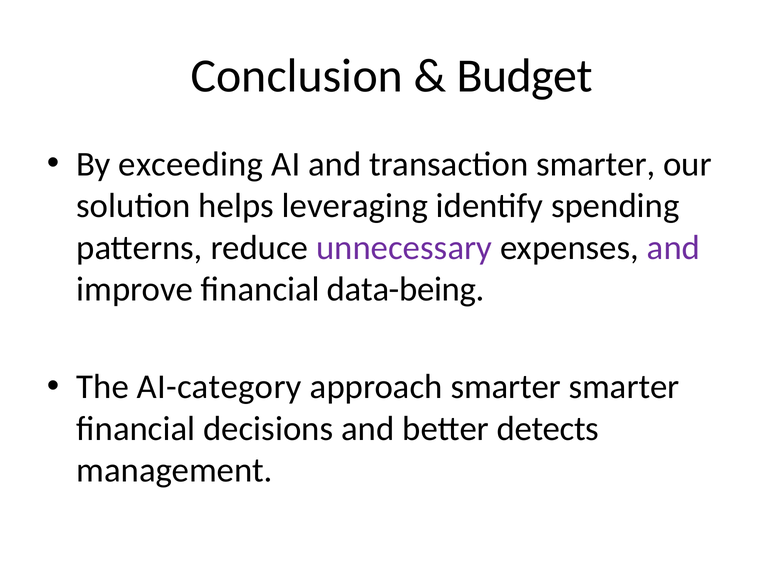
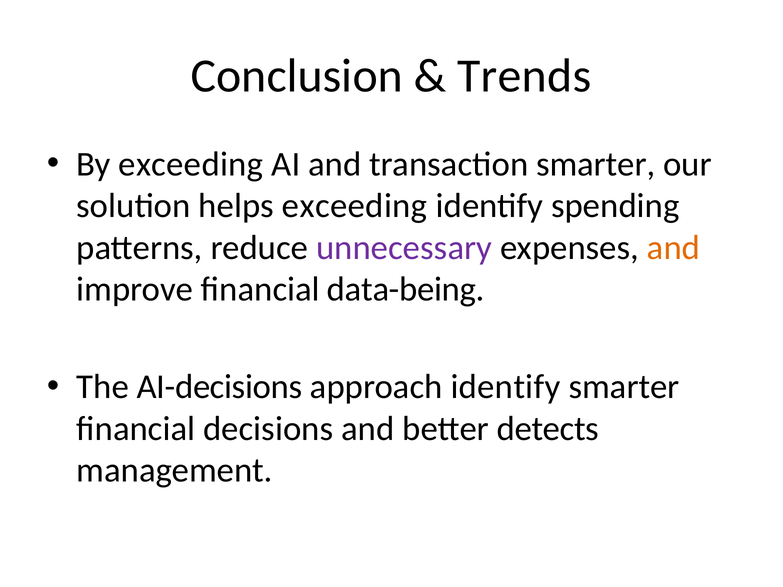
Budget: Budget -> Trends (524, 76)
helps leveraging: leveraging -> exceeding (355, 206)
and colour: purple -> orange (674, 248)
AI-category: AI-category -> AI-decisions (220, 387)
approach smarter: smarter -> identify (505, 387)
